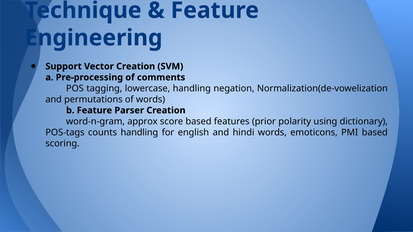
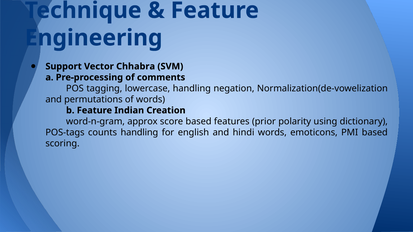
Vector Creation: Creation -> Chhabra (136, 66)
Parser: Parser -> Indian (129, 111)
